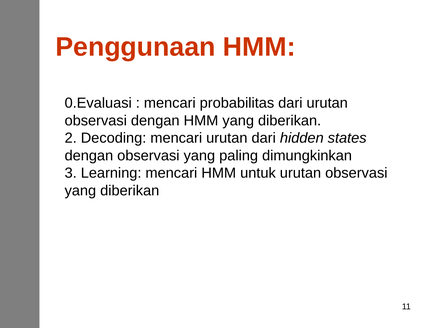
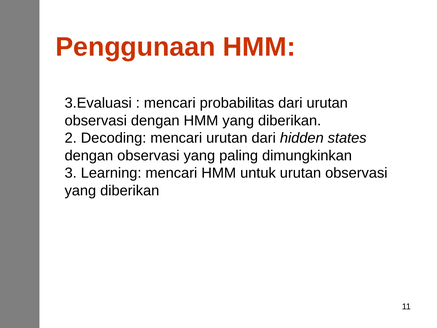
0.Evaluasi: 0.Evaluasi -> 3.Evaluasi (98, 103)
